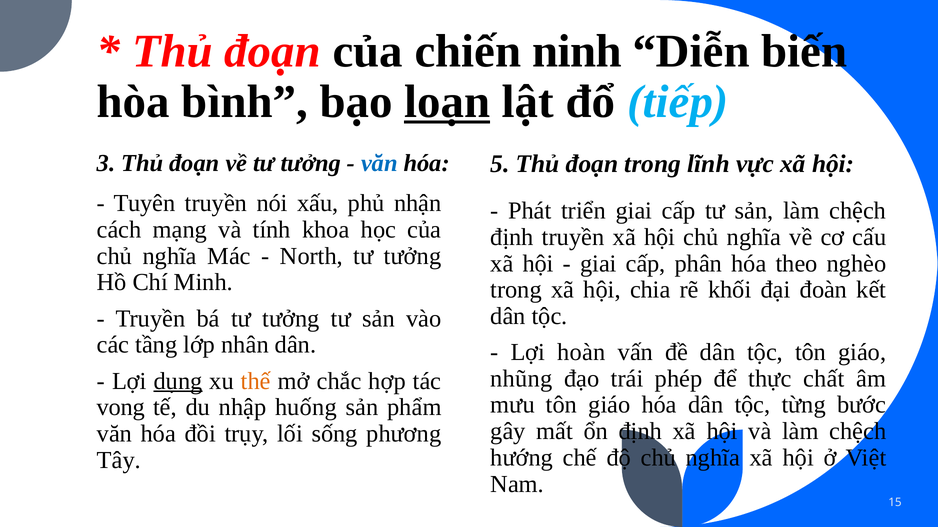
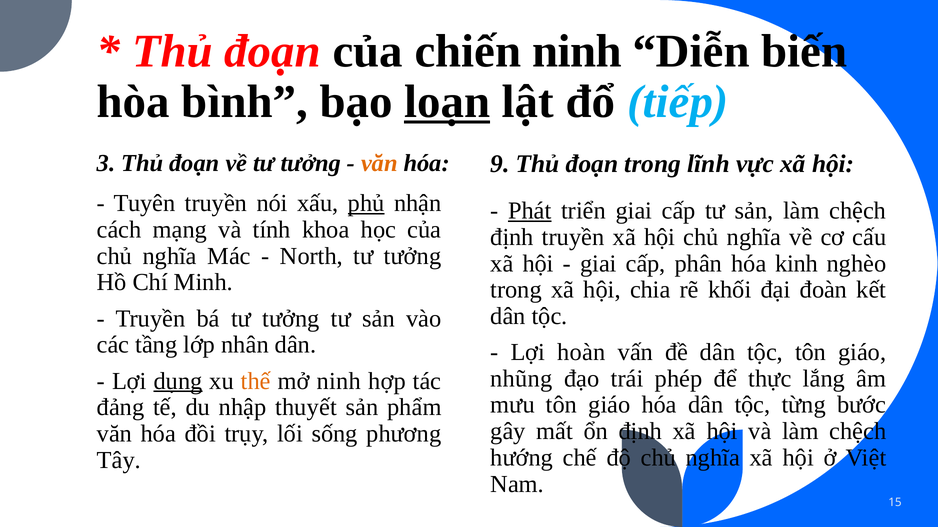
văn colour: blue -> orange (379, 163)
5: 5 -> 9 (500, 164)
phủ underline: none -> present (366, 204)
Phát underline: none -> present (530, 211)
theo: theo -> kinh (797, 264)
chất: chất -> lắng (824, 379)
mở chắc: chắc -> ninh (339, 381)
vong: vong -> đảng (121, 408)
huống: huống -> thuyết (306, 408)
